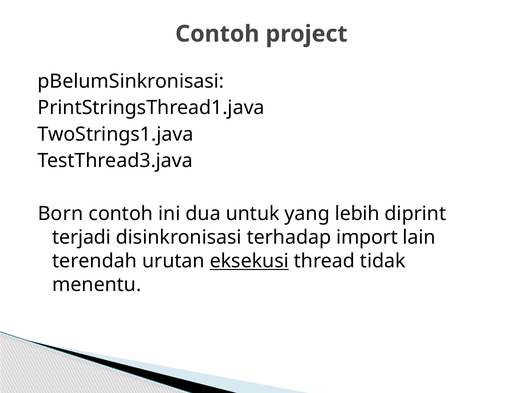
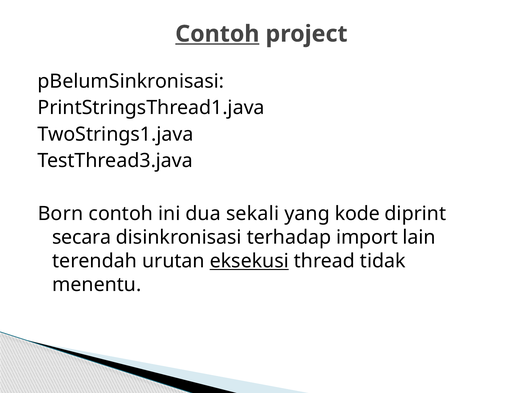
Contoh underline: none -> present (217, 34)
untuk: untuk -> sekali (253, 213)
lebih: lebih -> kode (357, 213)
terjadi: terjadi -> secara (82, 237)
